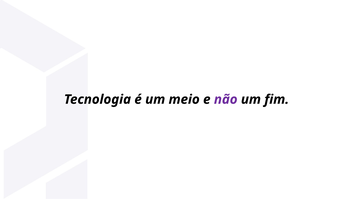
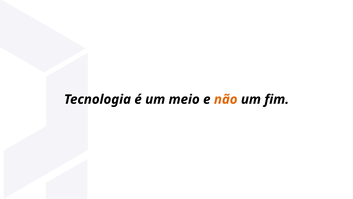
não colour: purple -> orange (226, 99)
